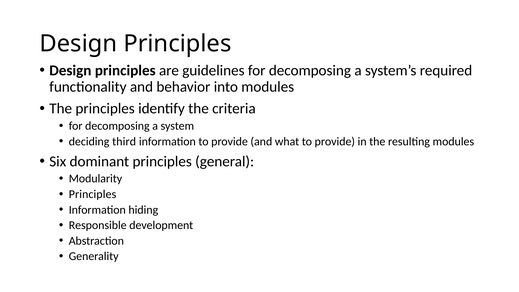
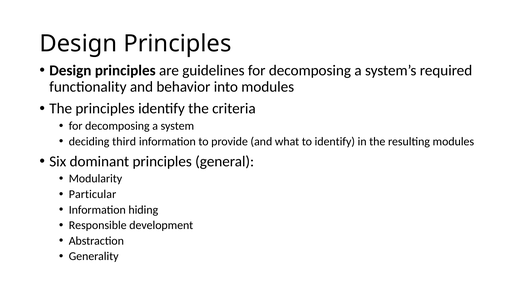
what to provide: provide -> identify (335, 141)
Principles: Principles -> Particular (93, 194)
